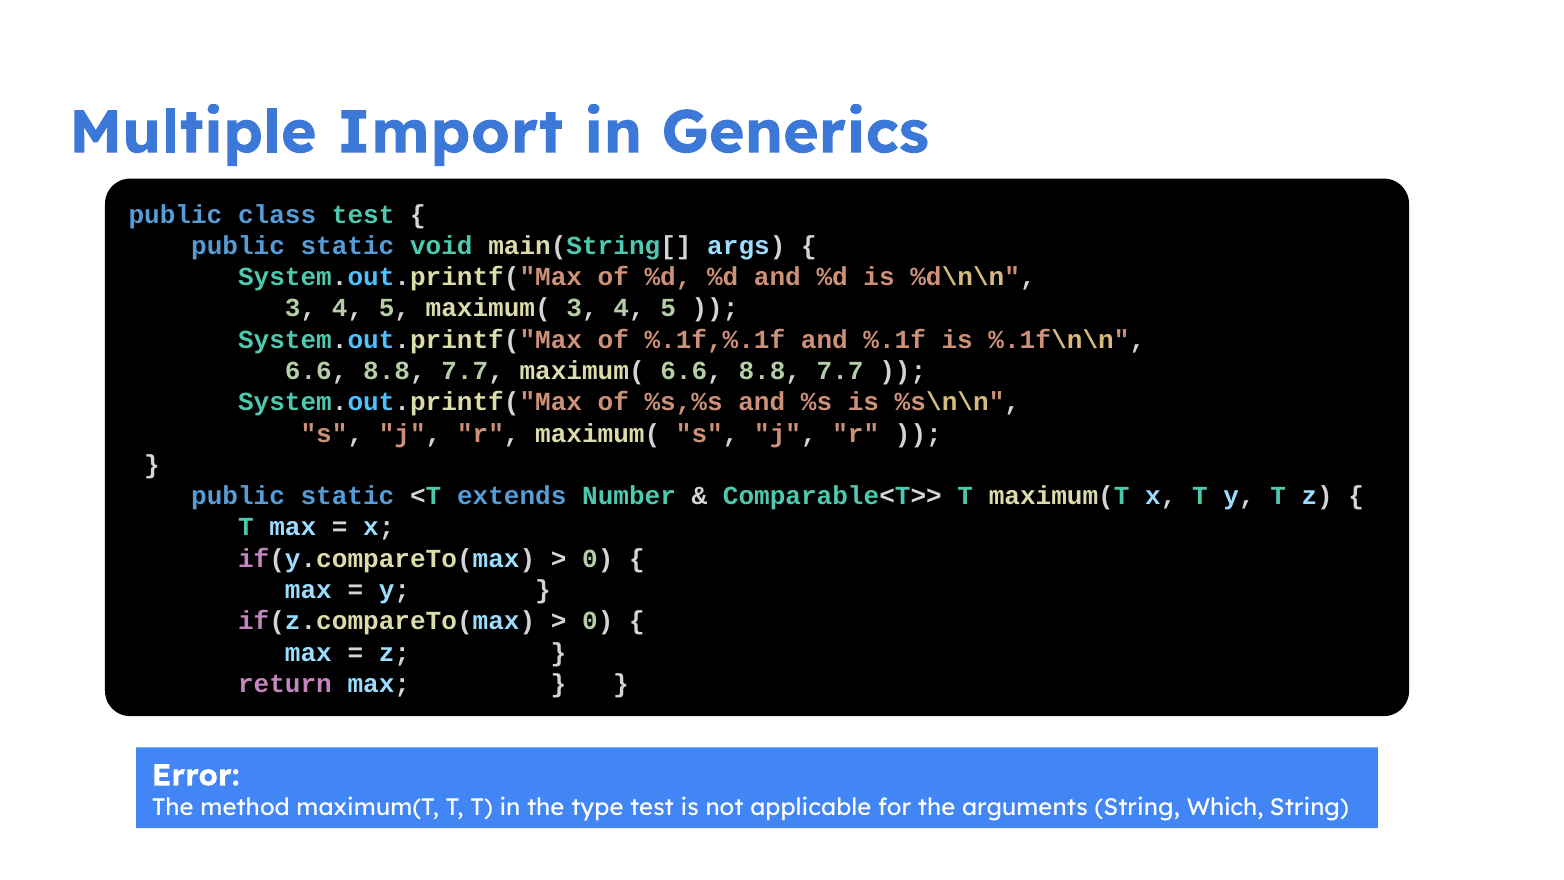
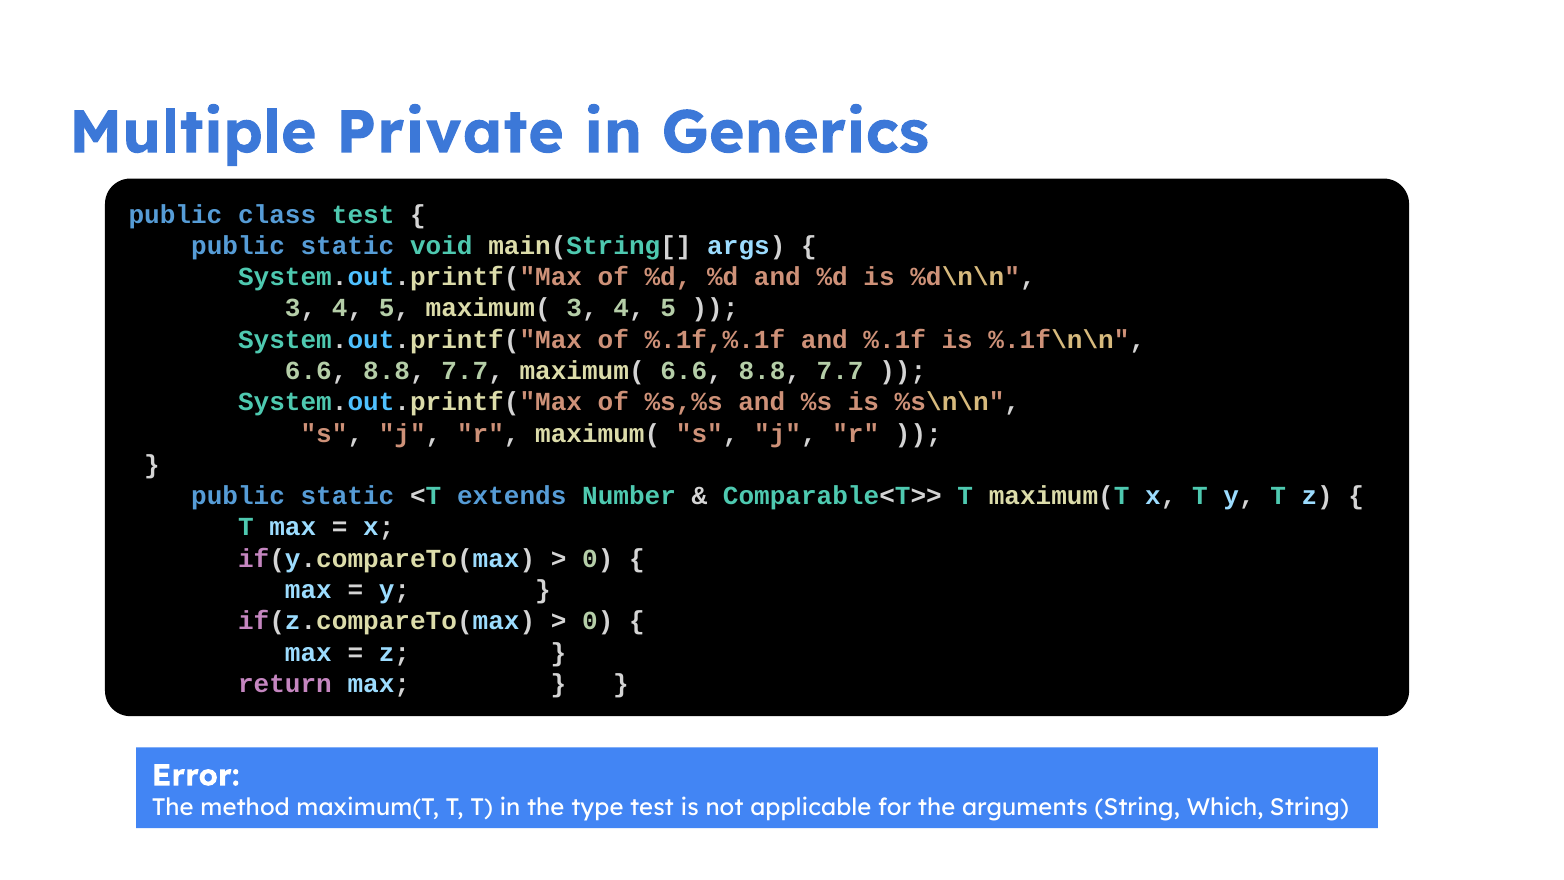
Import: Import -> Private (450, 133)
